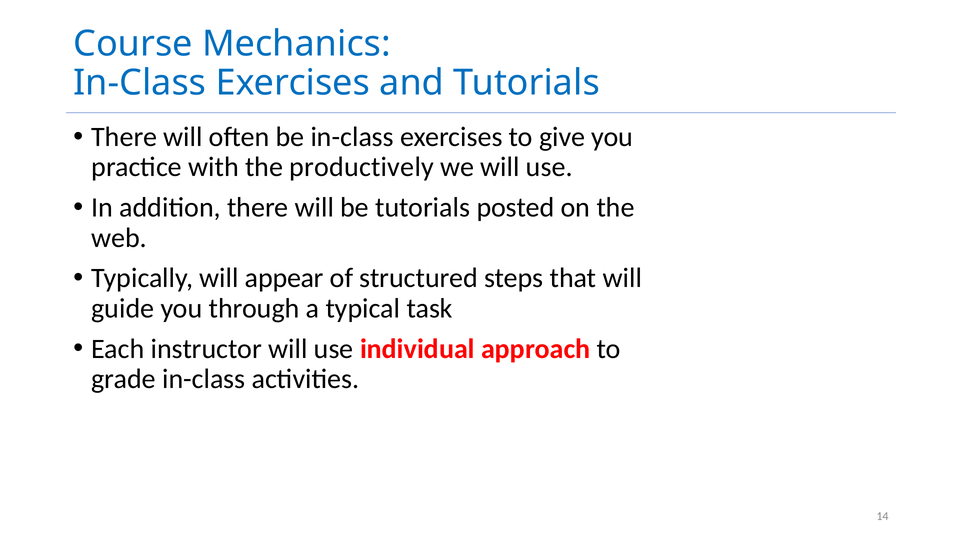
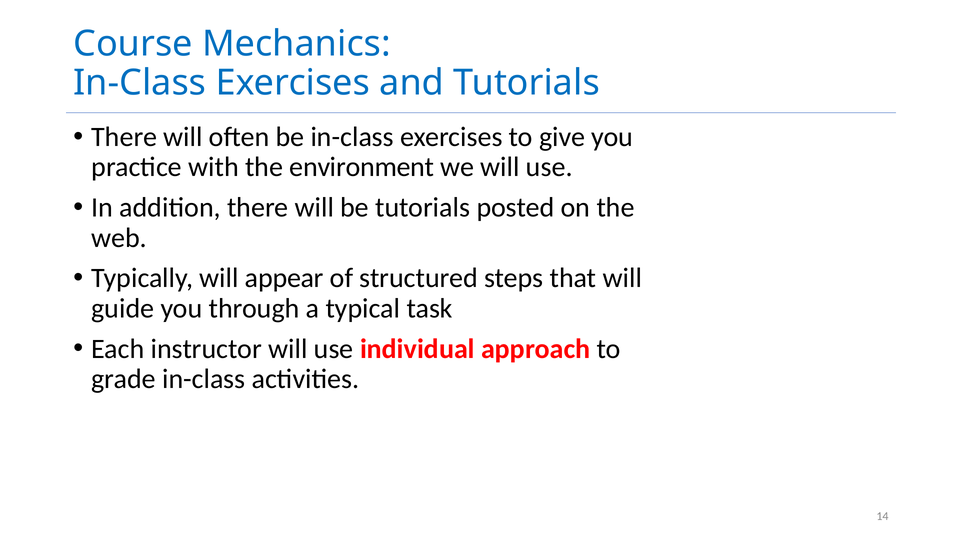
productively: productively -> environment (362, 167)
